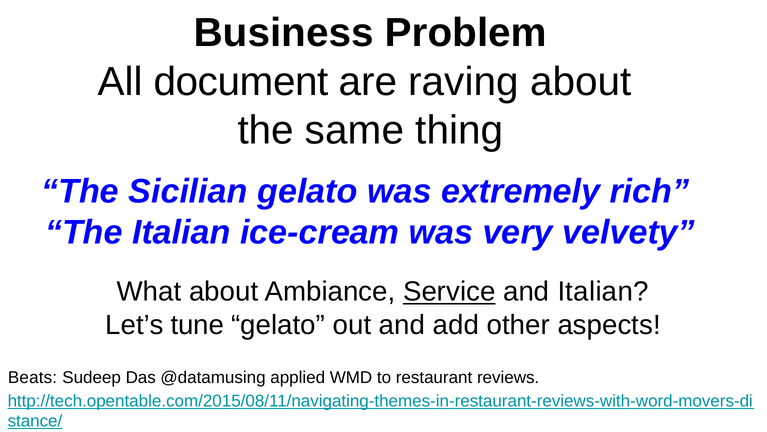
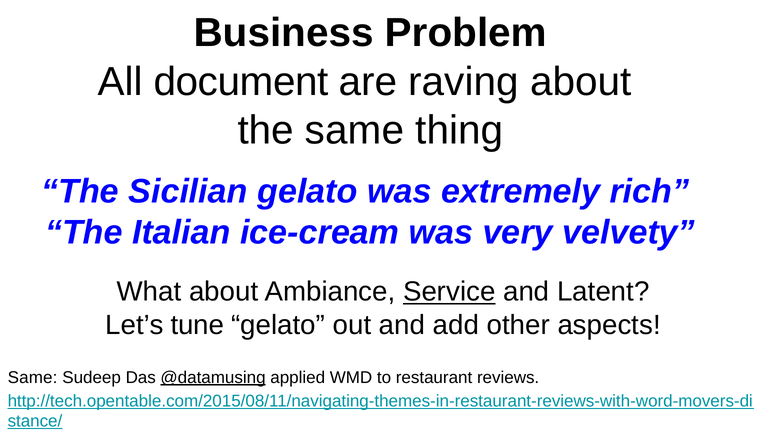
and Italian: Italian -> Latent (603, 291)
Beats: Beats -> Same (33, 377)
@datamusing underline: none -> present (213, 377)
